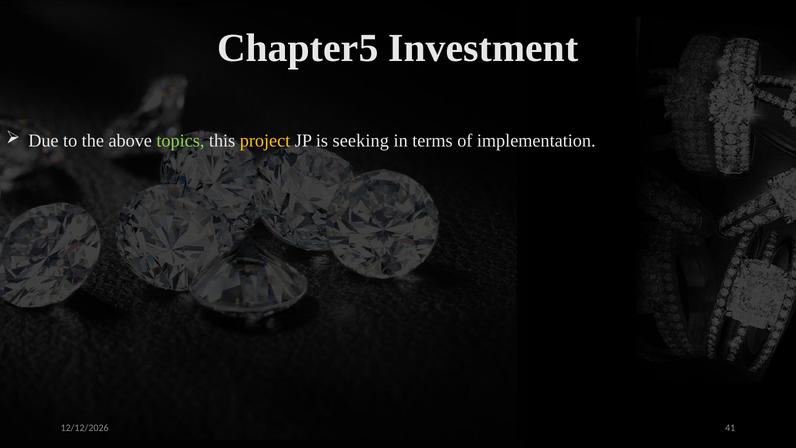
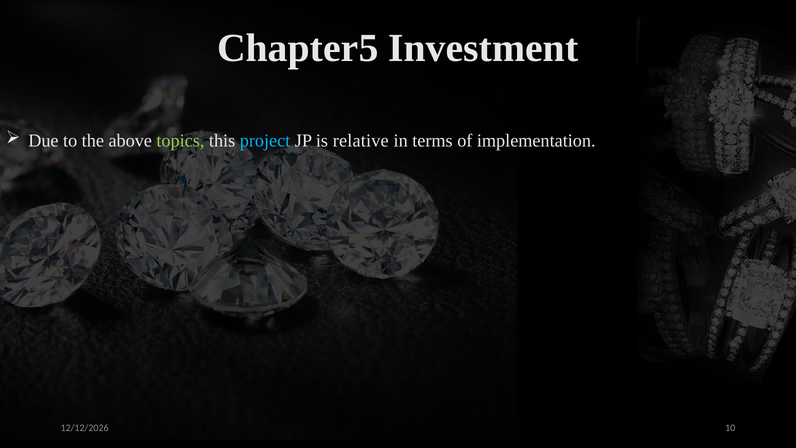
project colour: yellow -> light blue (265, 141)
seeking: seeking -> relative (361, 141)
41: 41 -> 10 (730, 427)
